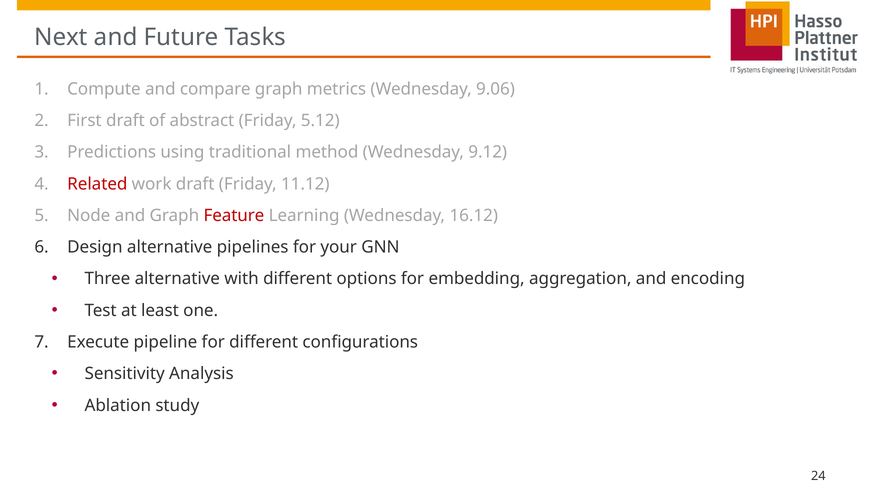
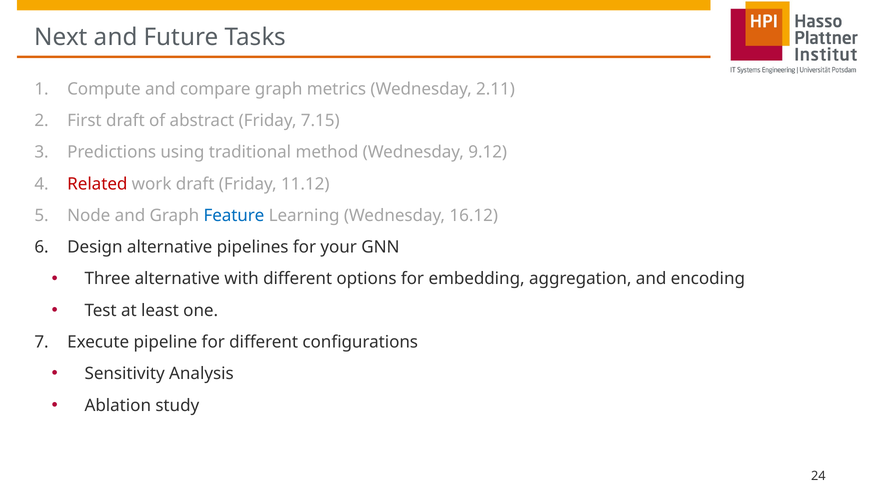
9.06: 9.06 -> 2.11 (496, 89)
5.12: 5.12 -> 7.15 (320, 121)
Feature colour: red -> blue (234, 215)
